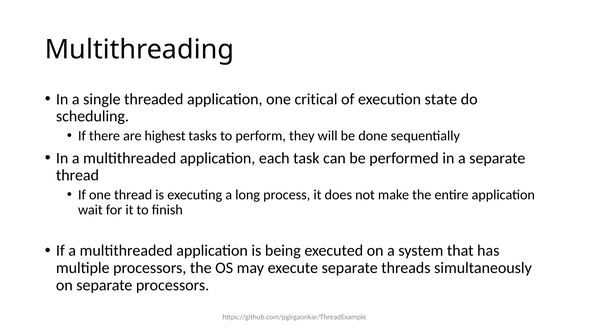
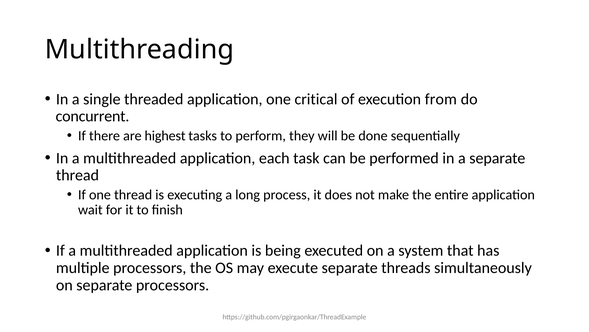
state: state -> from (441, 99)
scheduling: scheduling -> concurrent (93, 116)
